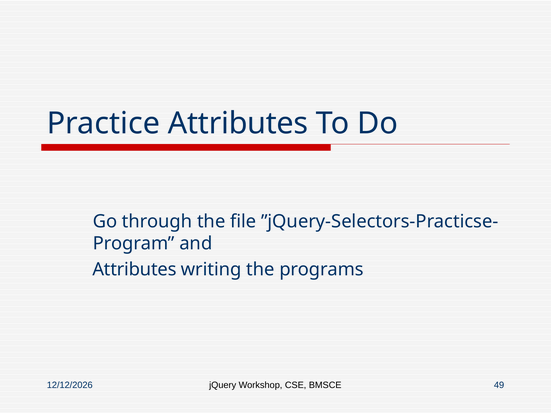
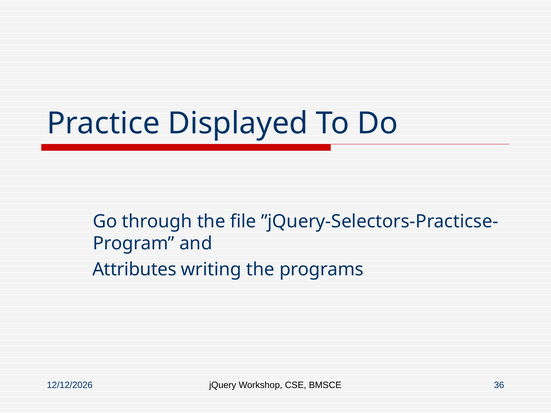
Practice Attributes: Attributes -> Displayed (238, 123)
49: 49 -> 36 (499, 385)
